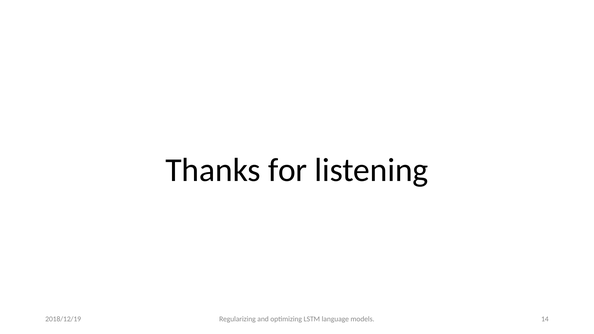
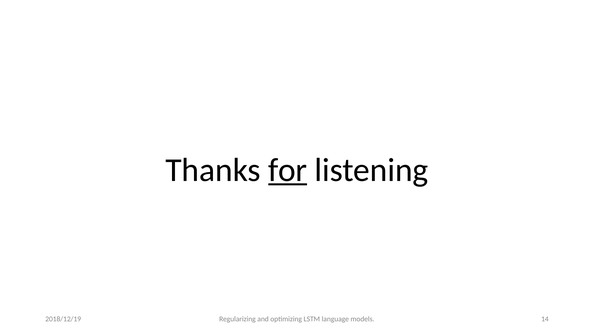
for underline: none -> present (288, 170)
